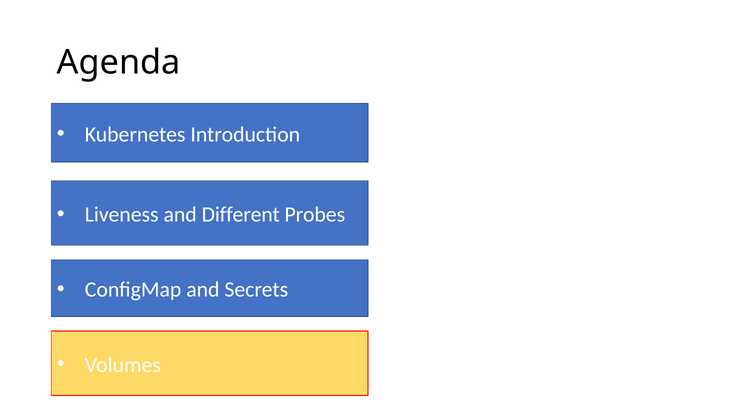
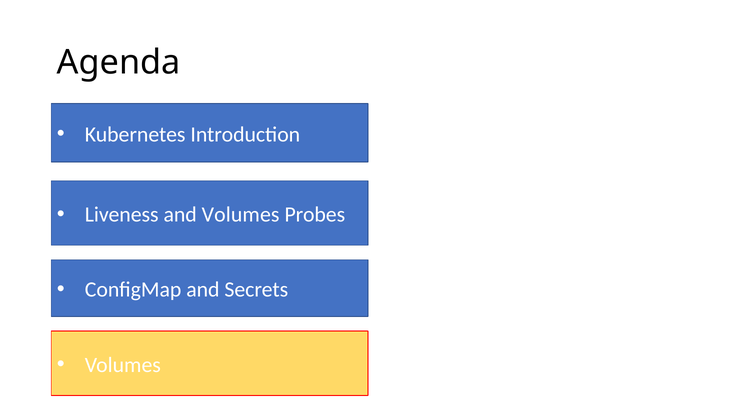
and Different: Different -> Volumes (241, 215)
